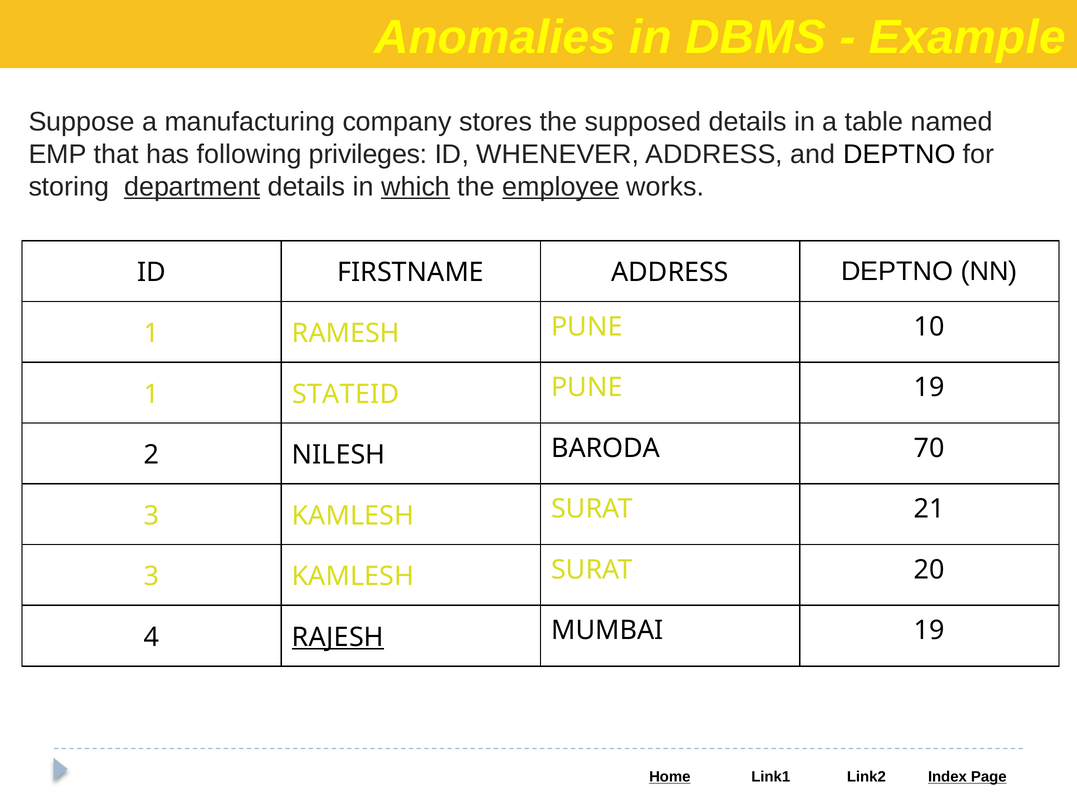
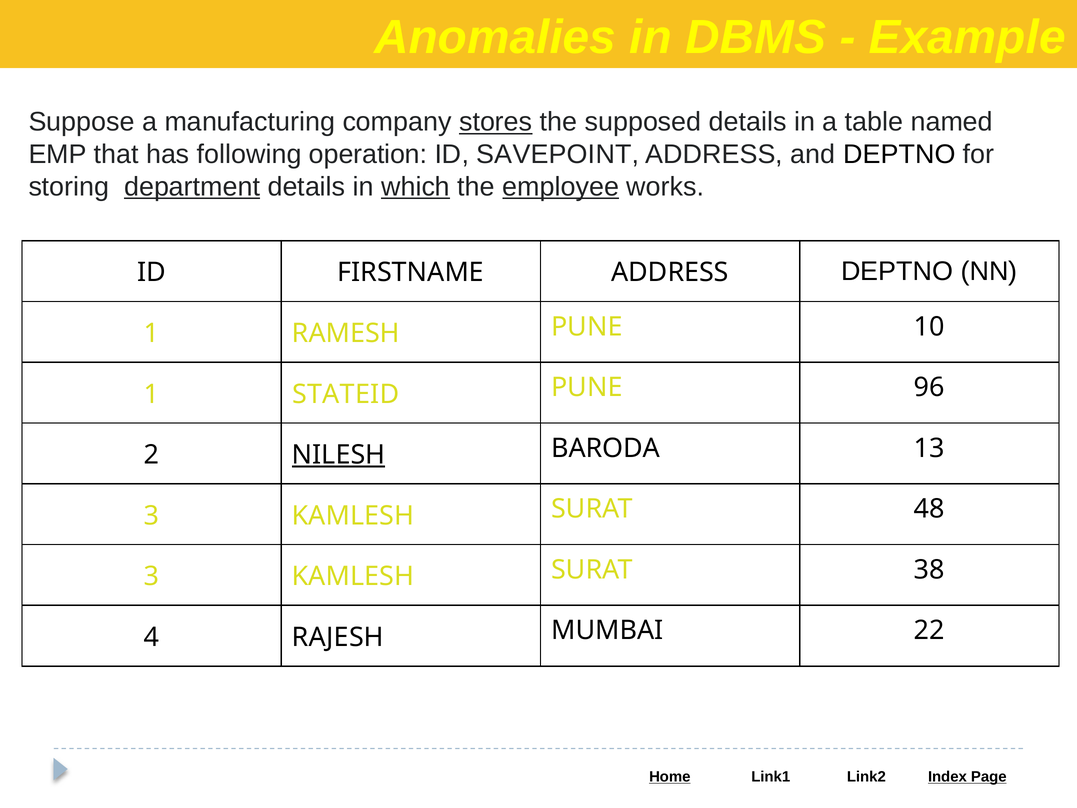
stores underline: none -> present (496, 122)
privileges: privileges -> operation (368, 154)
WHENEVER: WHENEVER -> SAVEPOINT (558, 154)
PUNE 19: 19 -> 96 (929, 387)
NILESH underline: none -> present (339, 455)
70: 70 -> 13 (929, 448)
21: 21 -> 48 (929, 509)
20: 20 -> 38 (929, 570)
RAJESH underline: present -> none (338, 637)
MUMBAI 19: 19 -> 22 (929, 630)
